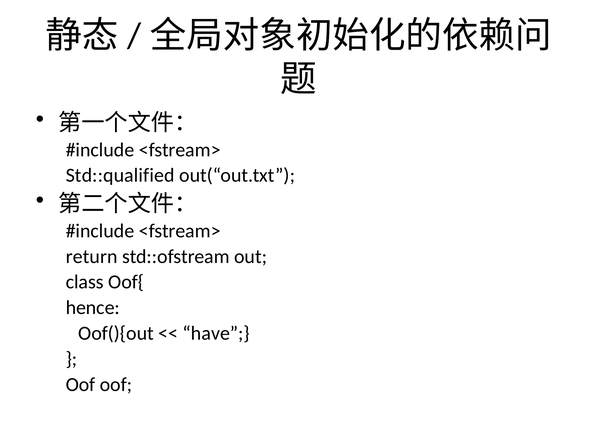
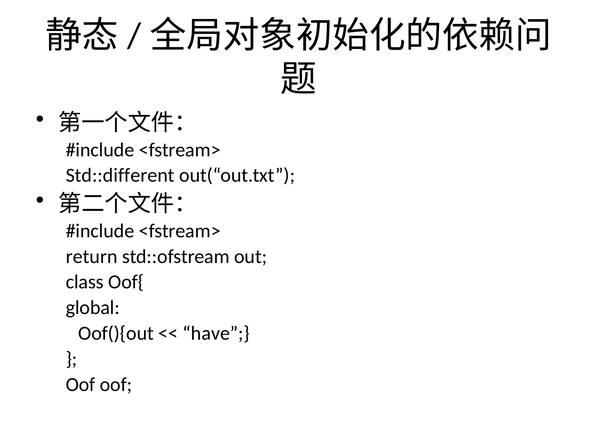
Std::qualified: Std::qualified -> Std::different (120, 176)
hence: hence -> global (93, 308)
